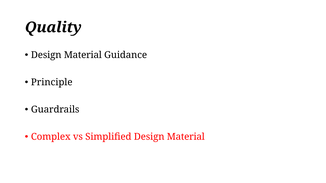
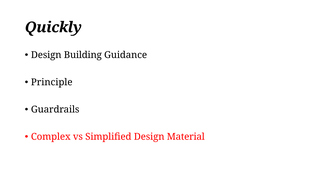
Quality: Quality -> Quickly (53, 27)
Material: Material -> Building (83, 55)
